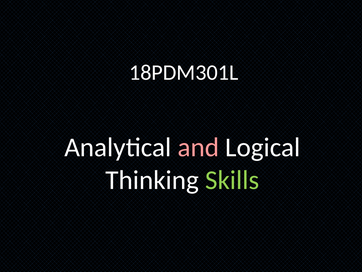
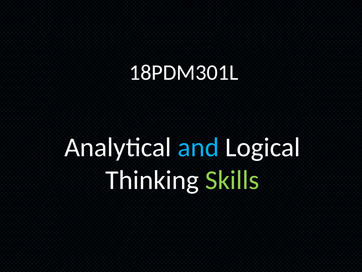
and colour: pink -> light blue (198, 147)
